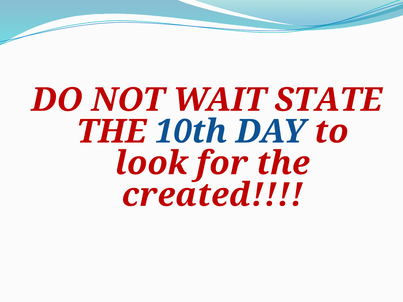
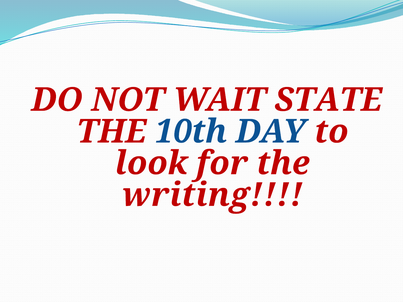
created: created -> writing (212, 195)
